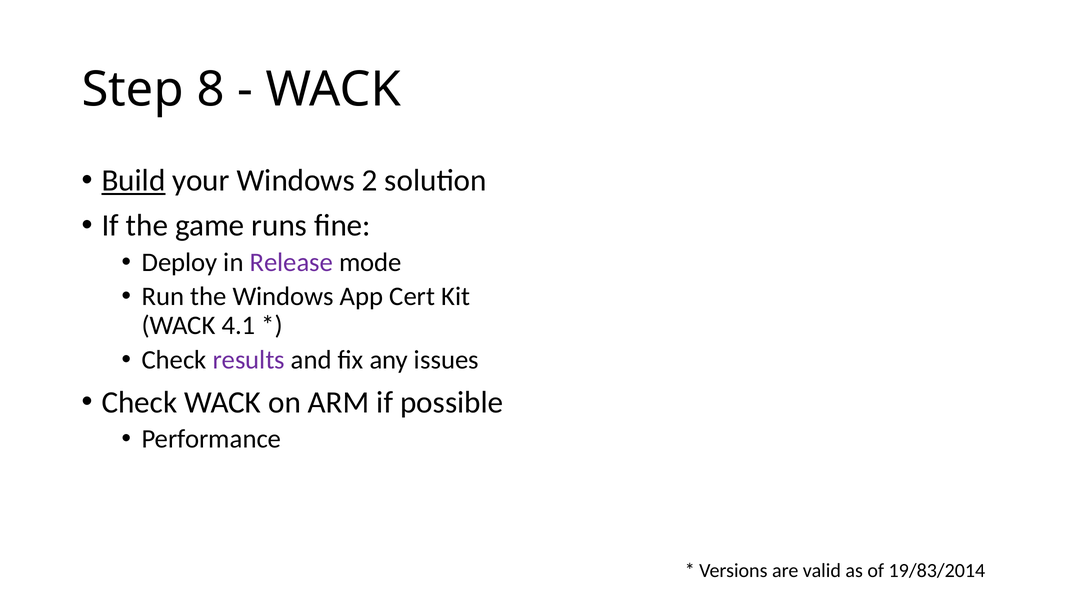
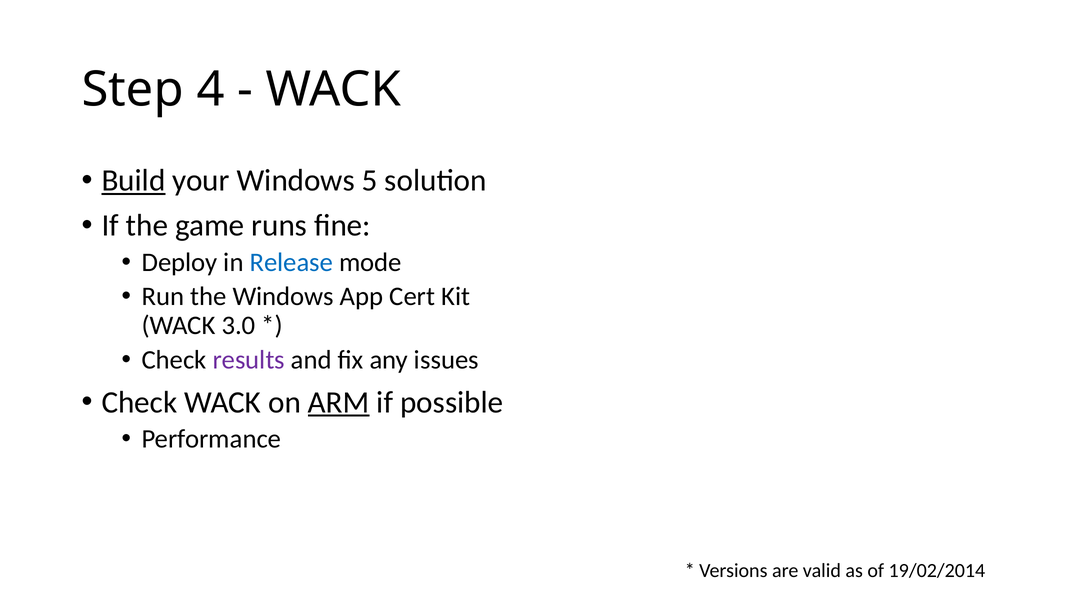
8: 8 -> 4 (211, 90)
2: 2 -> 5 (370, 181)
Release colour: purple -> blue (291, 262)
4.1: 4.1 -> 3.0 (239, 326)
ARM underline: none -> present (339, 402)
19/83/2014: 19/83/2014 -> 19/02/2014 (937, 571)
